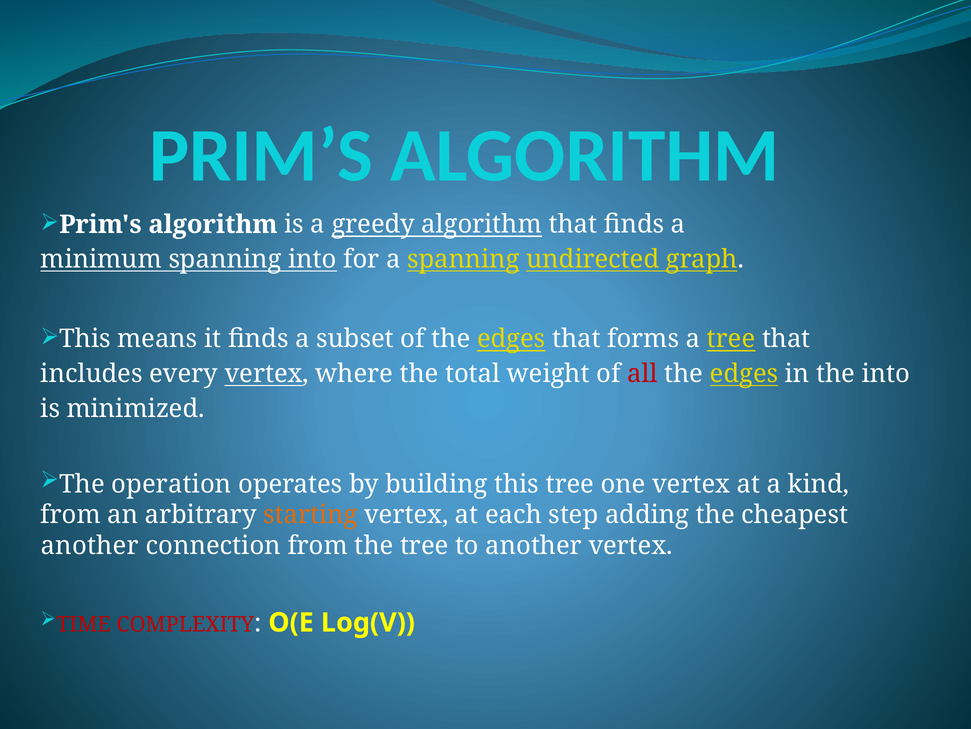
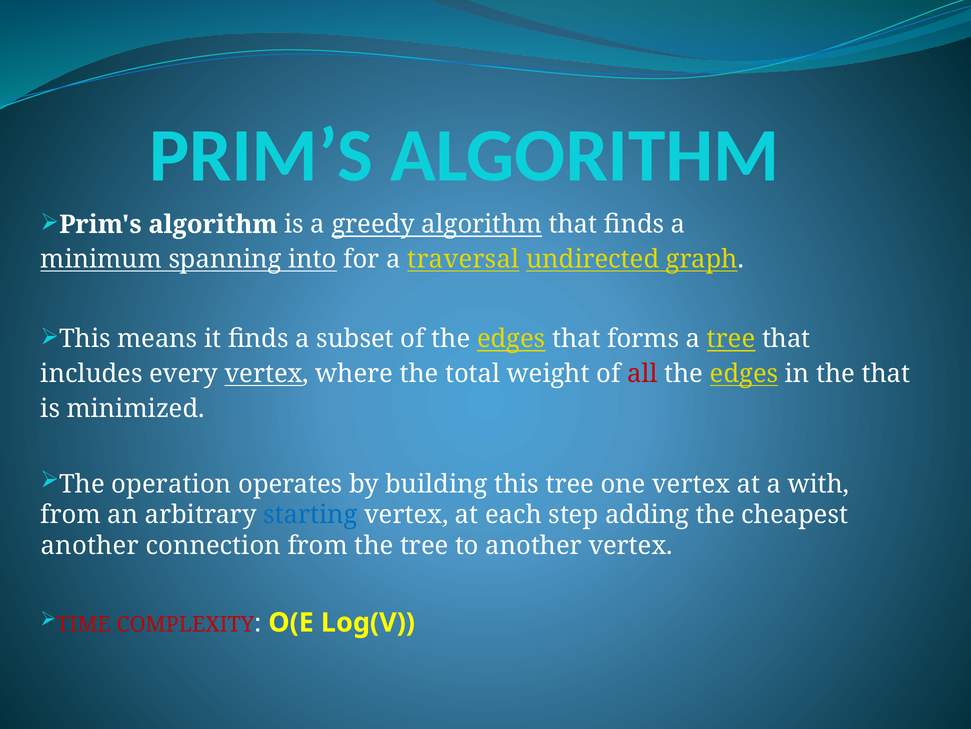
a spanning: spanning -> traversal (463, 259)
the into: into -> that (886, 373)
kind: kind -> with (818, 484)
starting colour: orange -> blue (310, 514)
